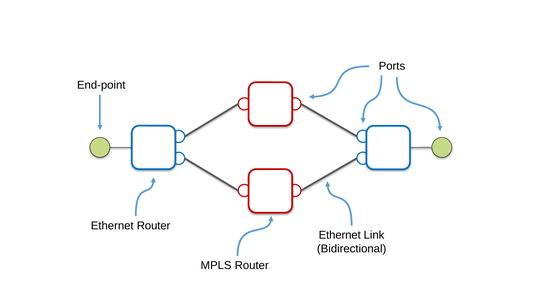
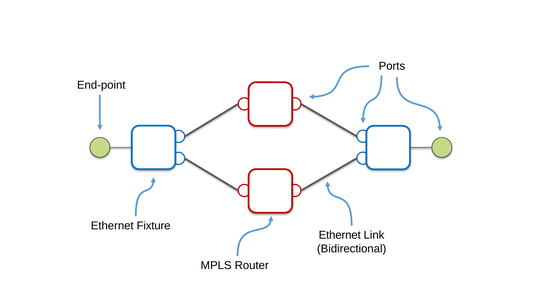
Ethernet Router: Router -> Fixture (154, 226)
